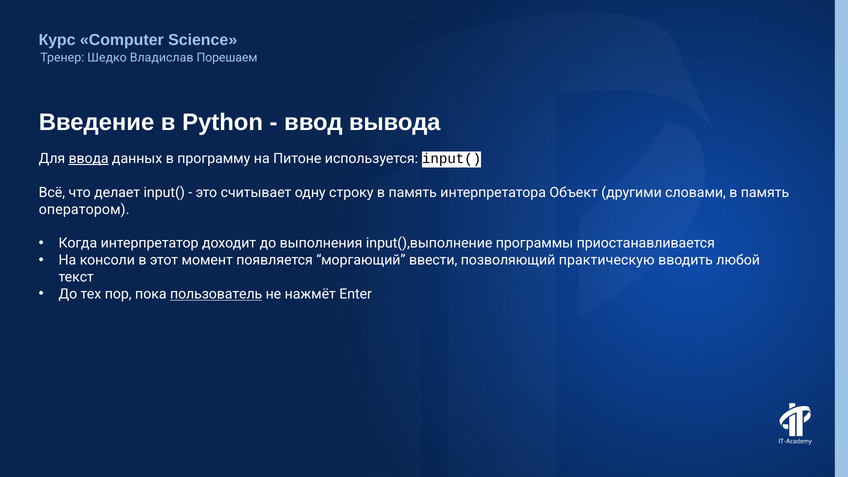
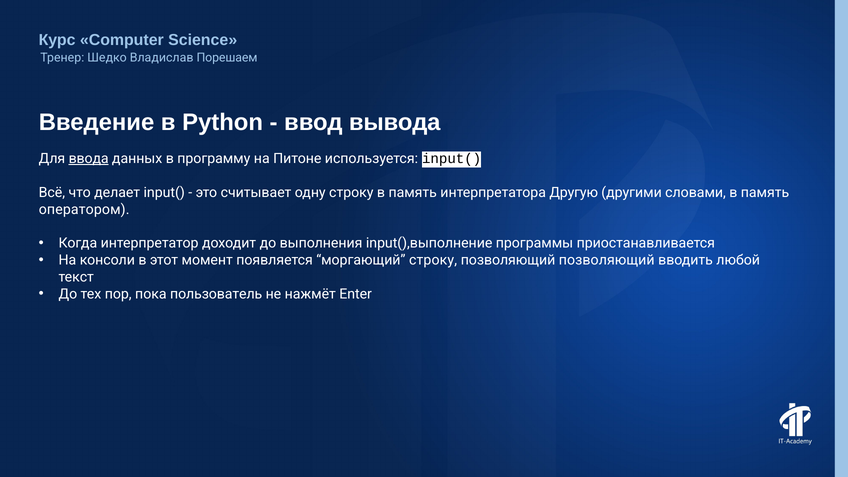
Объект: Объект -> Другую (574, 192)
моргающий ввести: ввести -> строку (433, 260)
позволяющий практическую: практическую -> позволяющий (607, 260)
пользователь underline: present -> none (216, 294)
